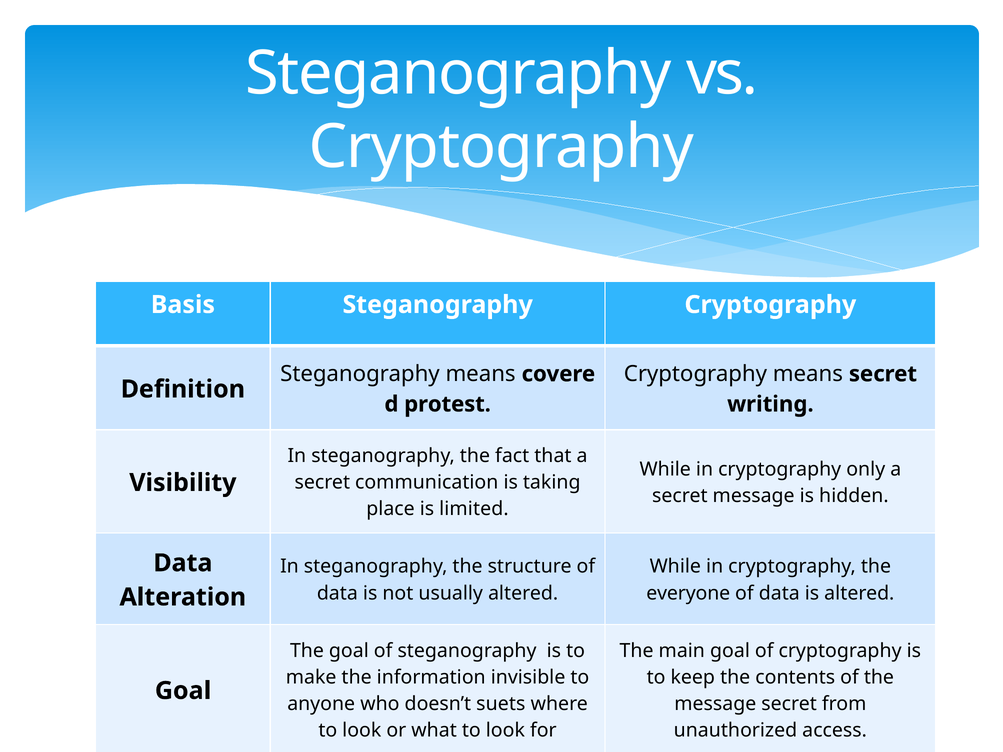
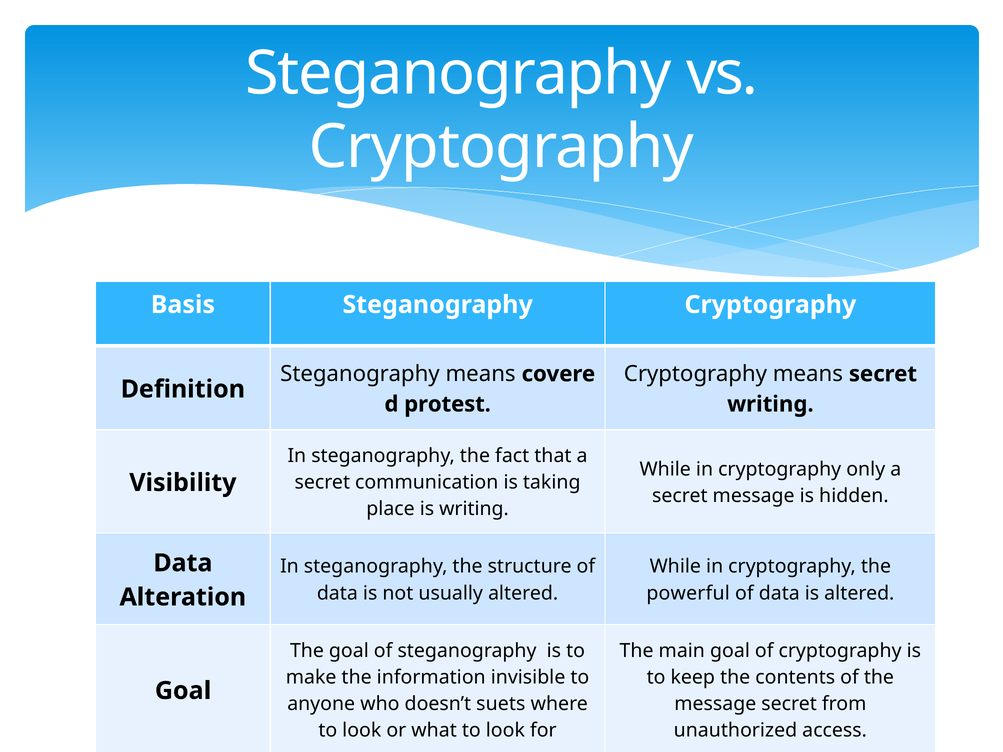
is limited: limited -> writing (474, 509)
everyone: everyone -> powerful (688, 593)
